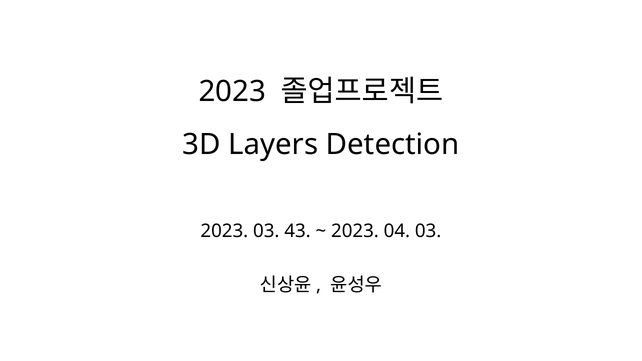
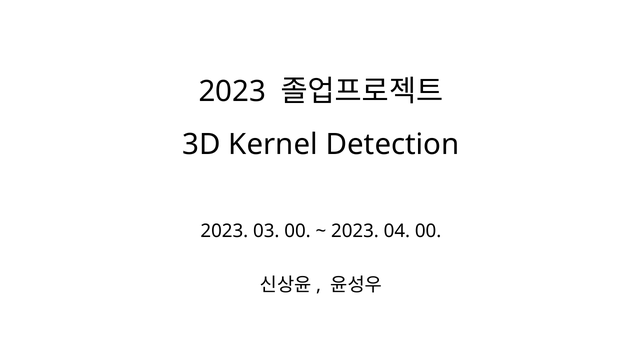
Layers: Layers -> Kernel (273, 145)
03 43: 43 -> 00 (298, 231)
04 03: 03 -> 00 (428, 231)
